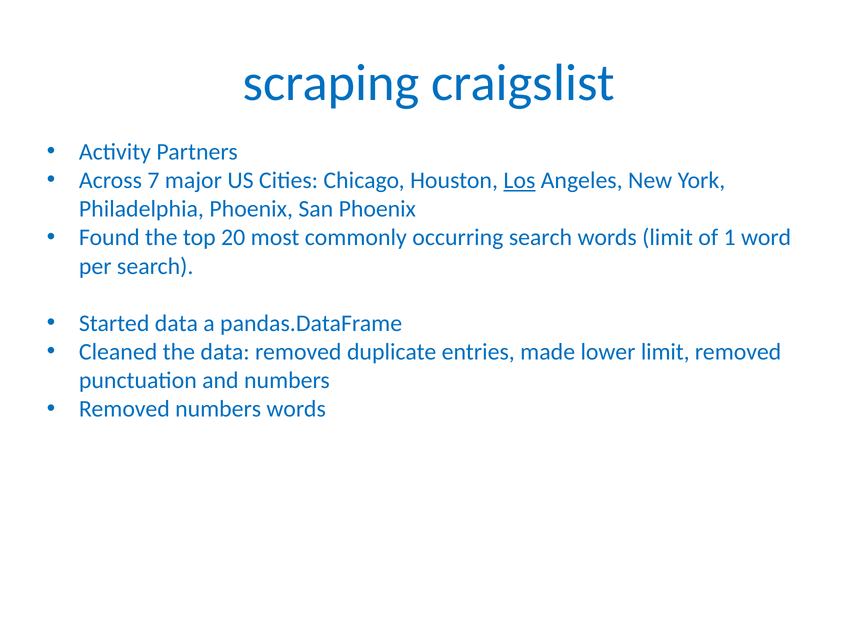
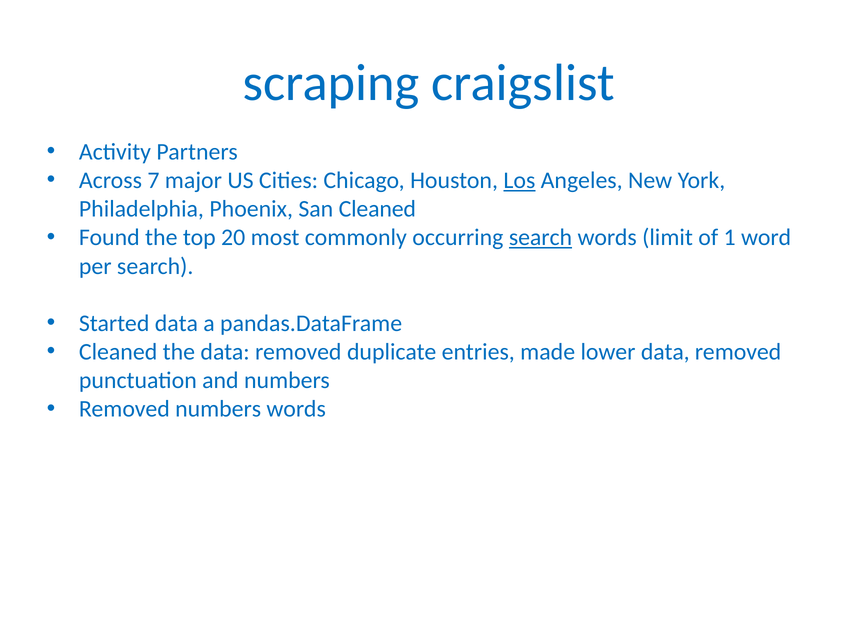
San Phoenix: Phoenix -> Cleaned (377, 209)
search underline: none -> present (541, 238)
lower limit: limit -> data (665, 352)
